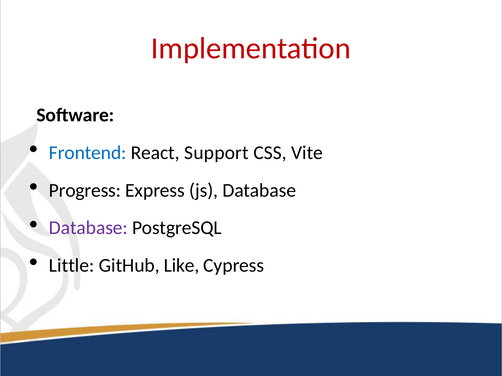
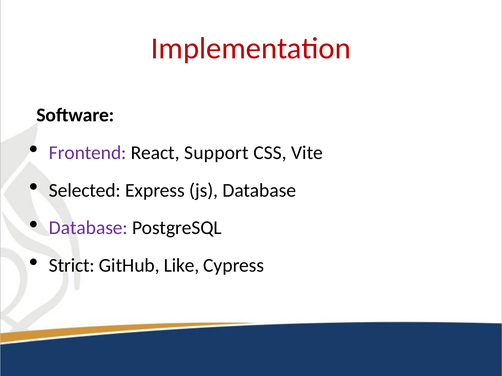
Frontend colour: blue -> purple (88, 153)
Progress: Progress -> Selected (85, 191)
Little: Little -> Strict (72, 266)
